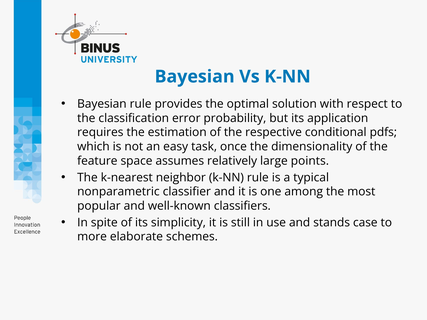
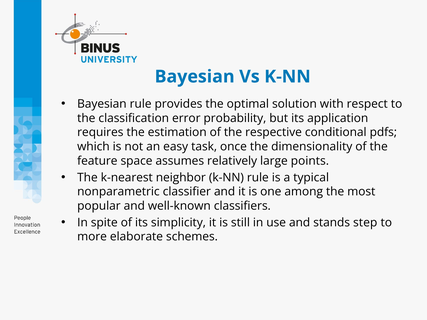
case: case -> step (365, 223)
